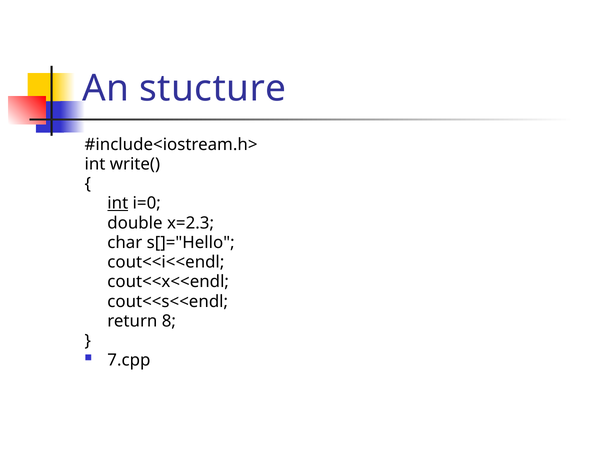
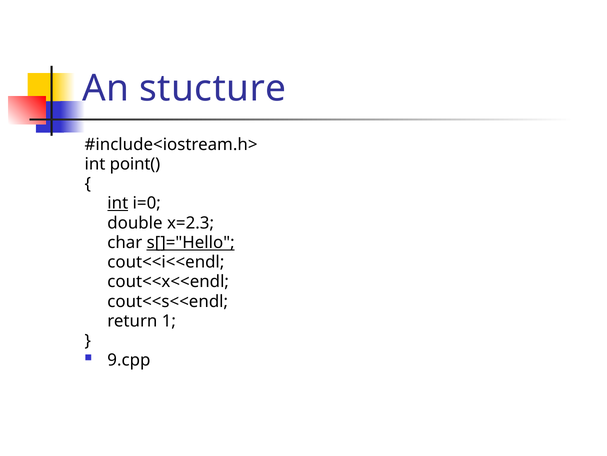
write(: write( -> point( (135, 164)
s[]="Hello underline: none -> present (191, 242)
8: 8 -> 1 (169, 321)
7.cpp: 7.cpp -> 9.cpp (129, 360)
